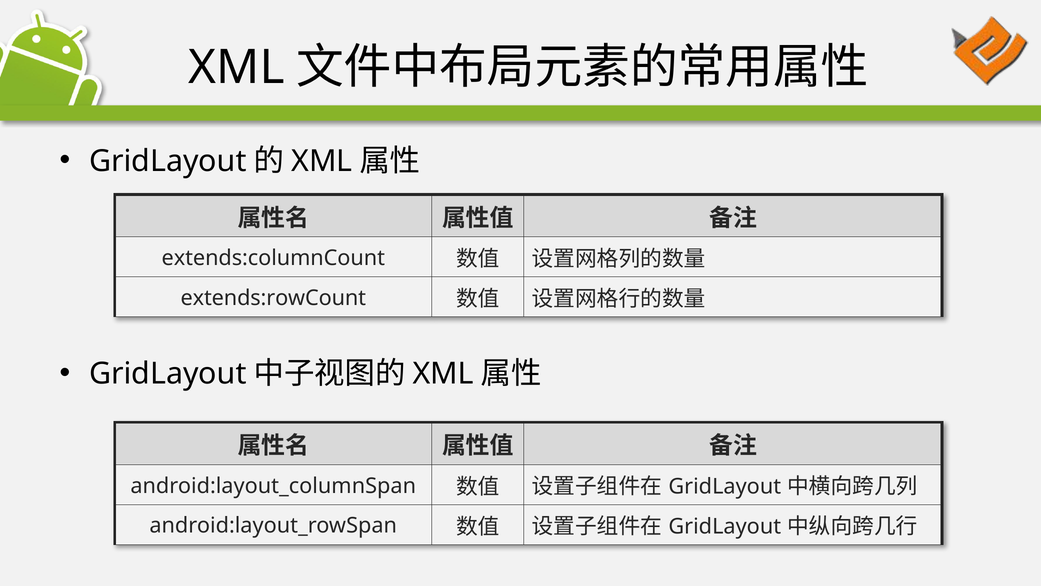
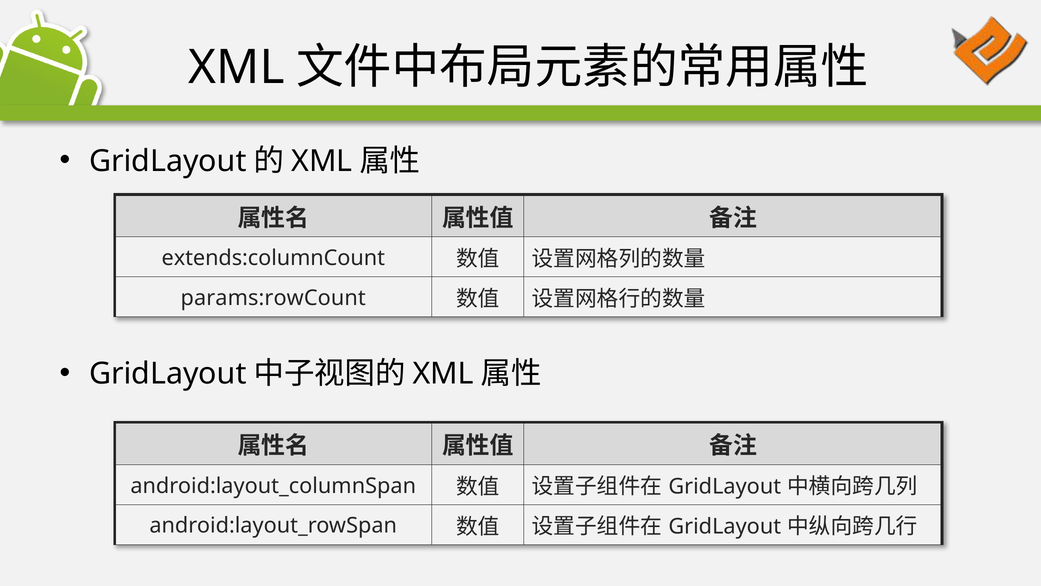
extends:rowCount: extends:rowCount -> params:rowCount (273, 298)
